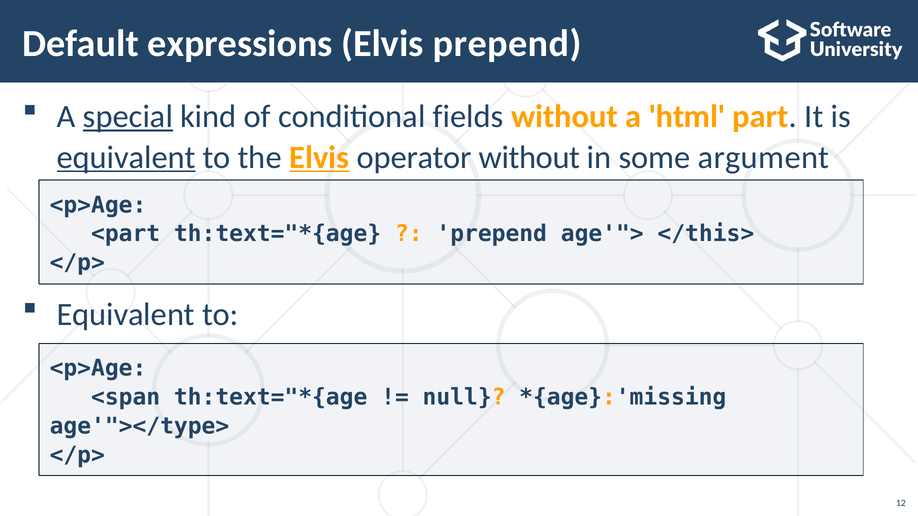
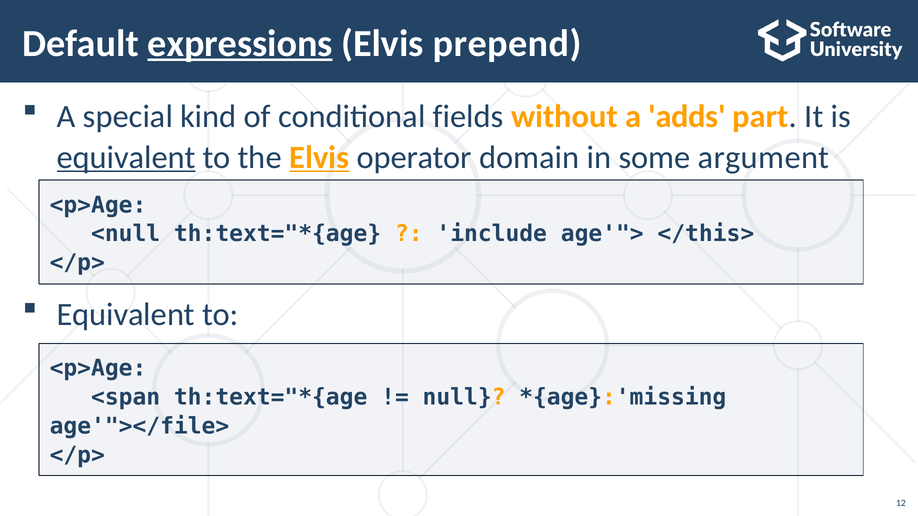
expressions underline: none -> present (240, 43)
special underline: present -> none (128, 116)
html: html -> adds (687, 116)
operator without: without -> domain (529, 157)
<part: <part -> <null (126, 234)
prepend: prepend -> include (492, 234)
age'"></type>: age'"></type> -> age'"></file> (139, 426)
